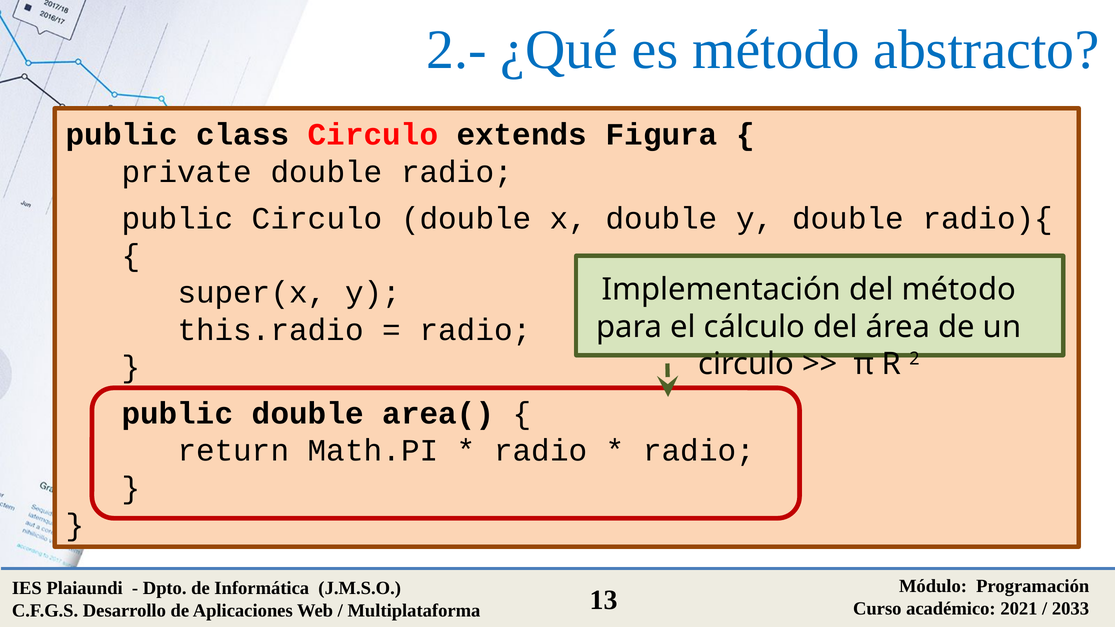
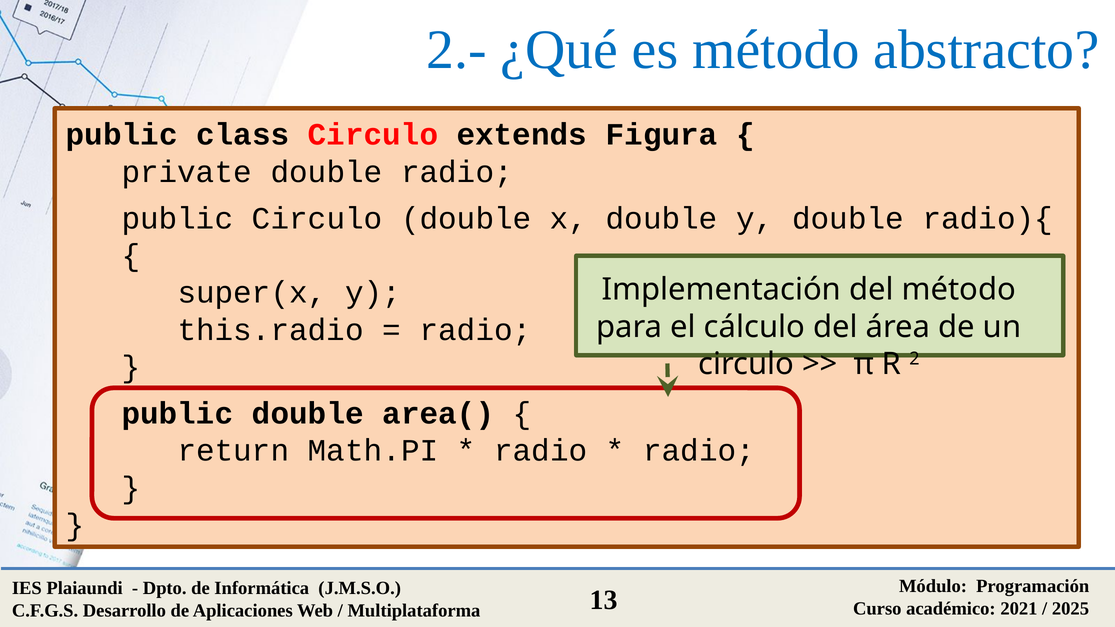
2033: 2033 -> 2025 (1070, 609)
